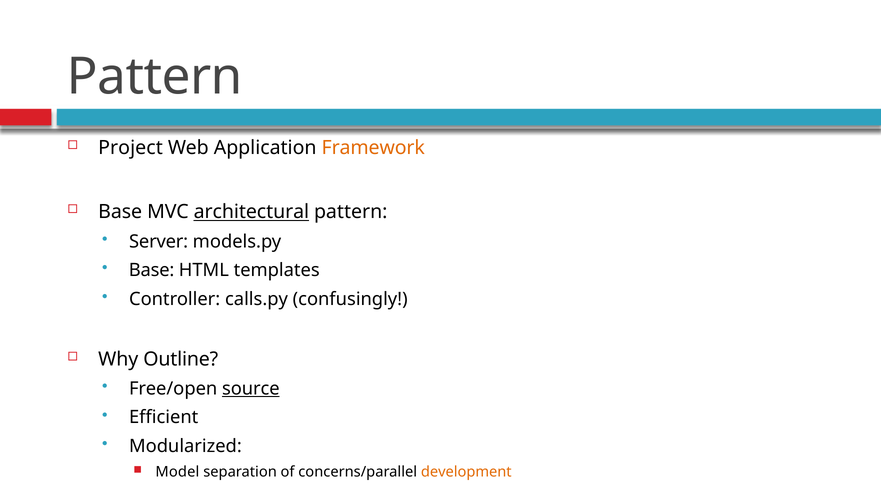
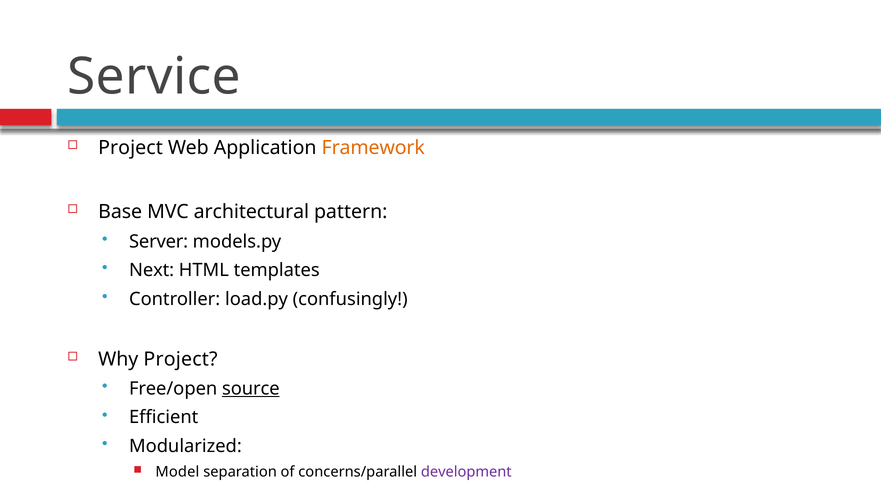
Pattern: Pattern -> Service (154, 77)
architectural underline: present -> none (251, 212)
Base: Base -> Next (152, 270)
calls.py: calls.py -> load.py (256, 299)
Why Outline: Outline -> Project (181, 359)
development colour: orange -> purple (466, 471)
